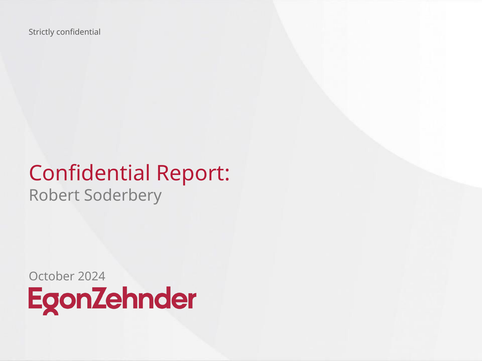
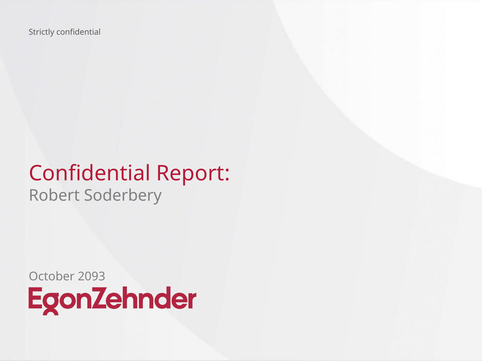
2024: 2024 -> 2093 (92, 277)
